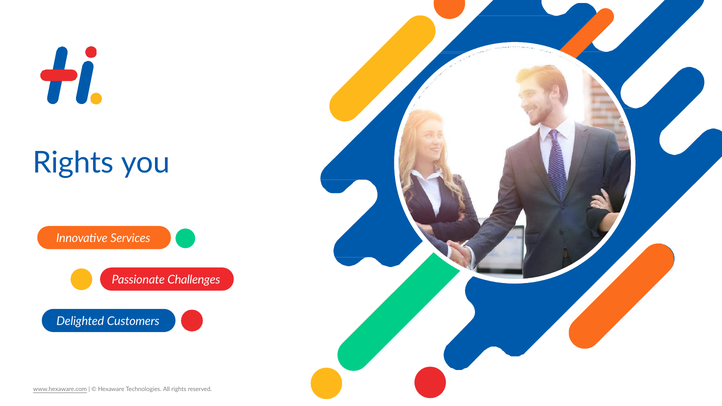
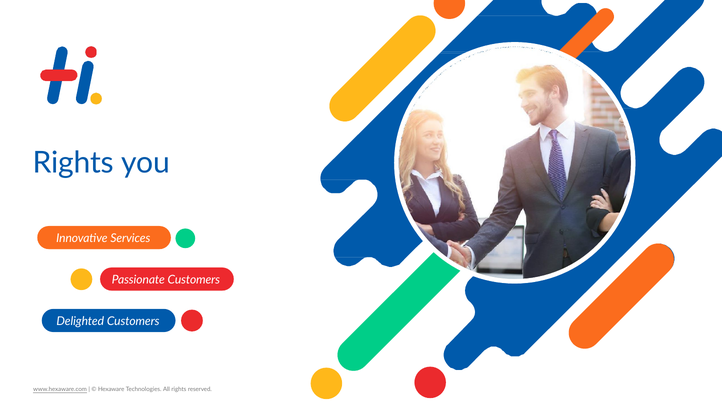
Passionate Challenges: Challenges -> Customers (194, 280)
